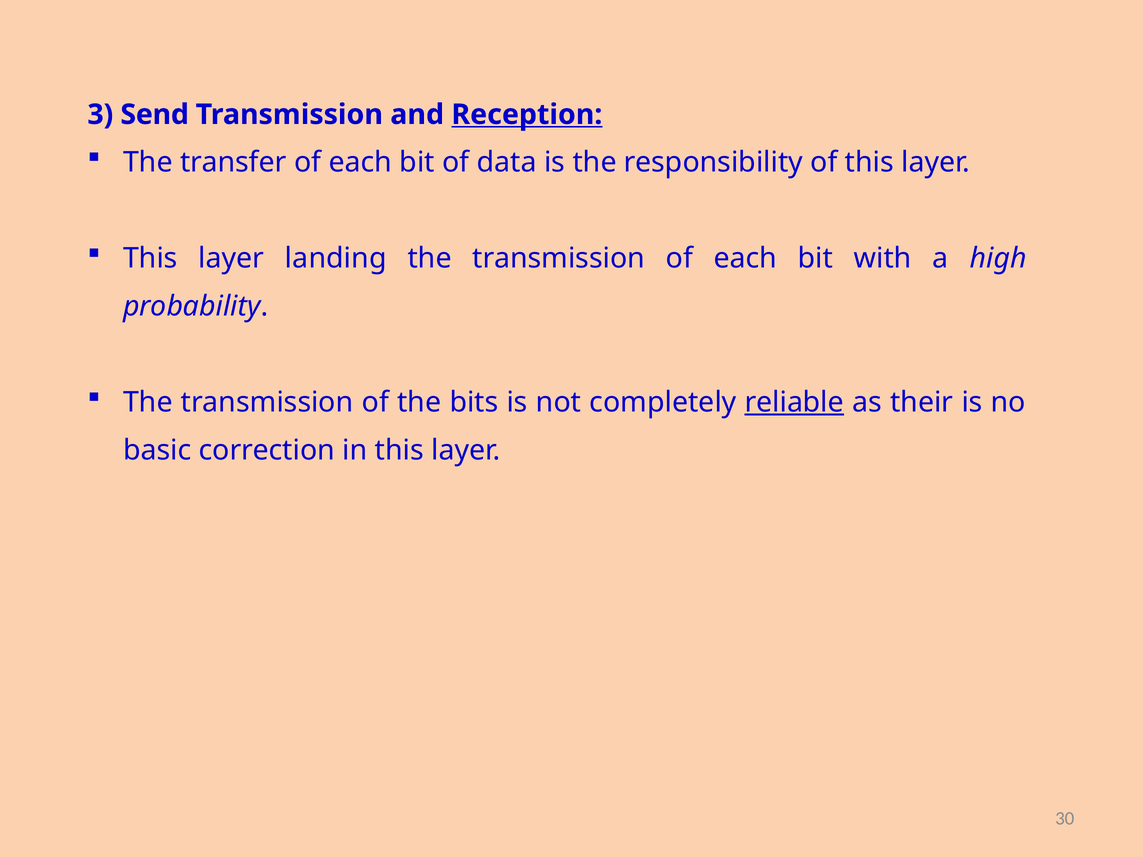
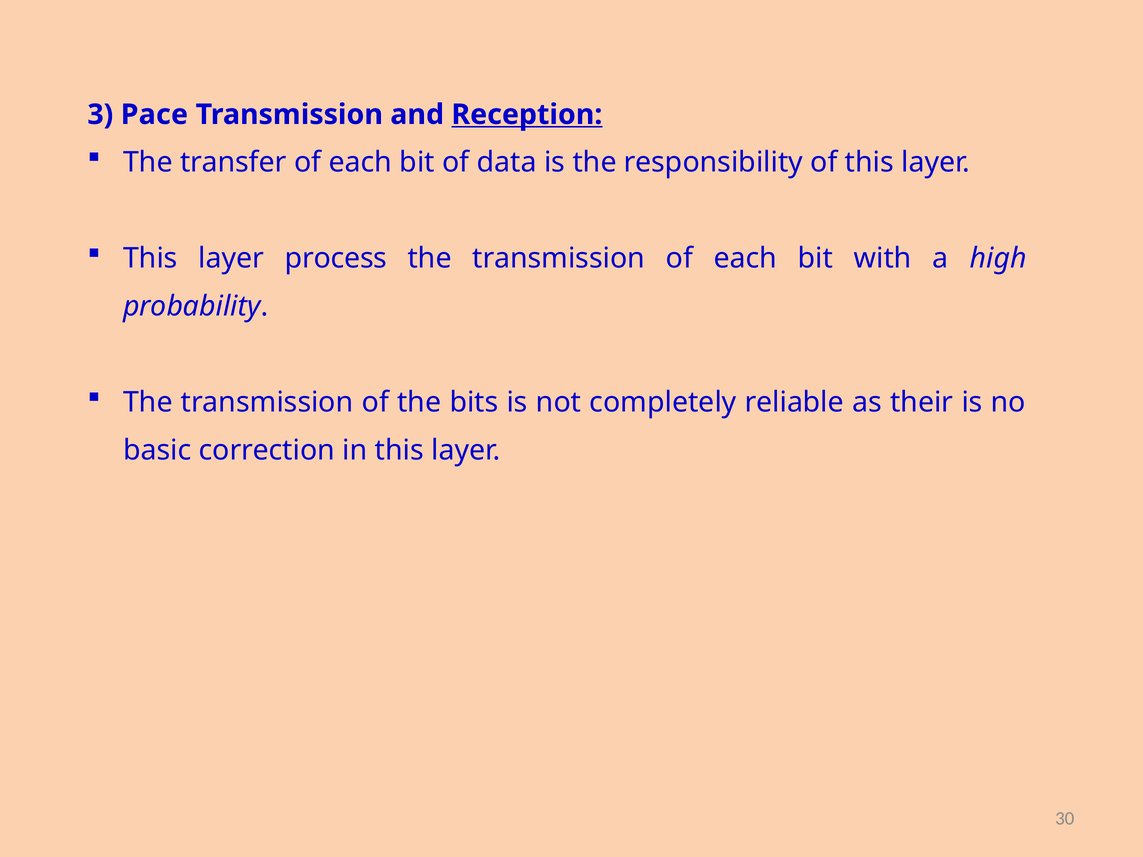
Send: Send -> Pace (154, 115)
landing: landing -> process (336, 259)
reliable underline: present -> none (794, 402)
